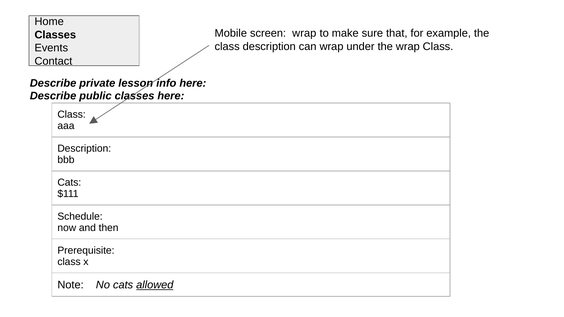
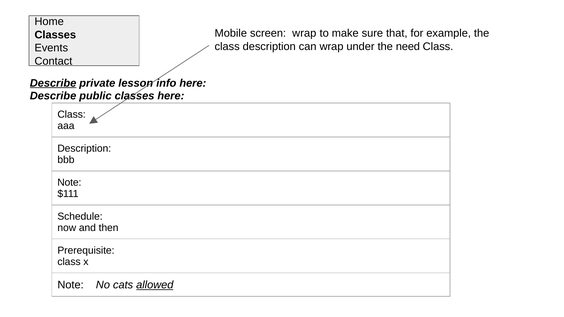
the wrap: wrap -> need (408, 47)
Describe underline: none -> present (53, 83)
Cats: Cats -> Note (69, 183)
